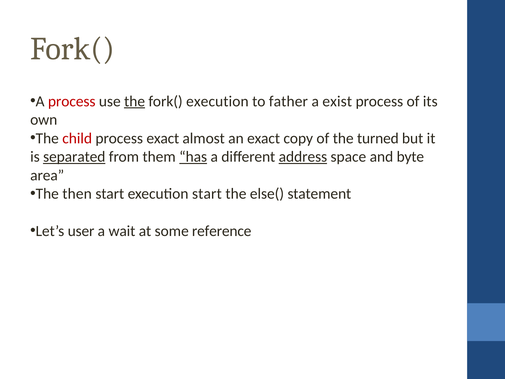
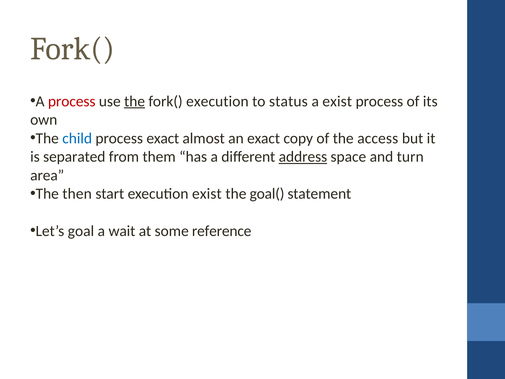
father: father -> status (288, 101)
child colour: red -> blue (77, 138)
turned: turned -> access (378, 138)
separated underline: present -> none (74, 157)
has underline: present -> none (193, 157)
byte: byte -> turn (410, 157)
execution start: start -> exist (207, 194)
else(: else( -> goal( (267, 194)
user: user -> goal (81, 231)
